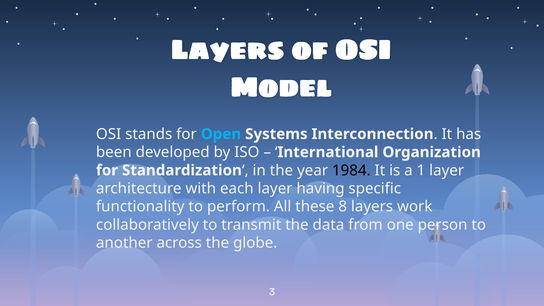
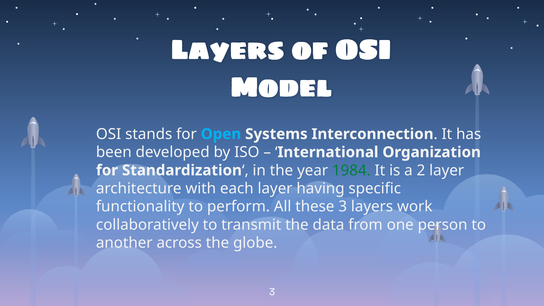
1984 colour: black -> green (351, 170)
1: 1 -> 2 (421, 170)
these 8: 8 -> 3 (343, 207)
